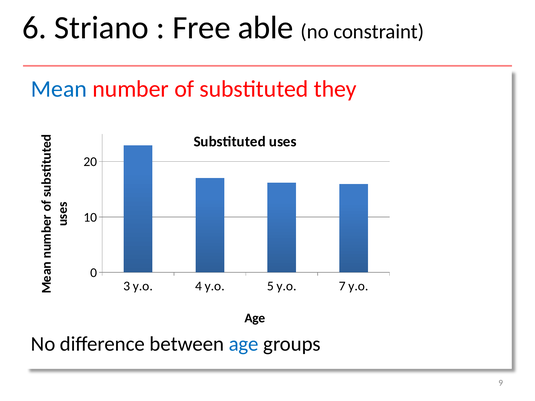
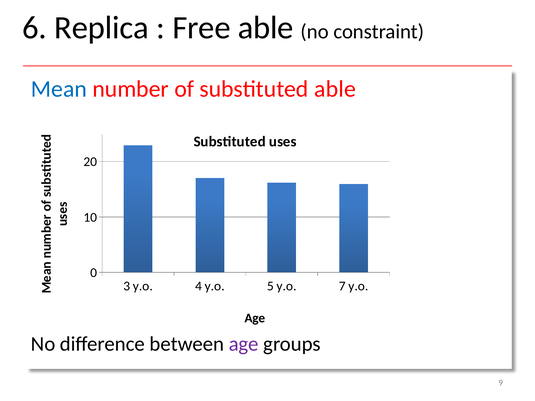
Striano: Striano -> Replica (102, 28)
substituted they: they -> able (335, 89)
age colour: blue -> purple (244, 344)
